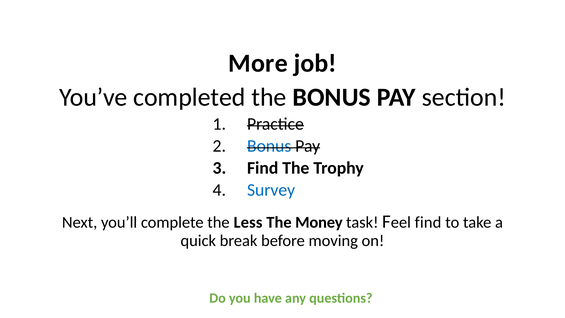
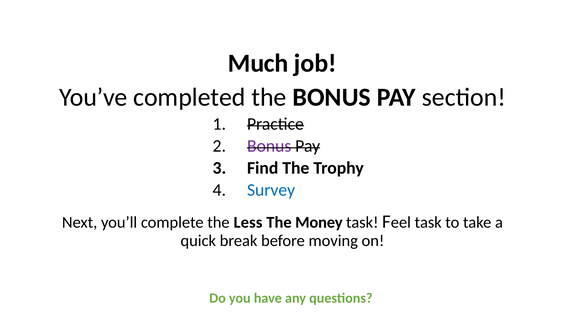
More: More -> Much (258, 63)
Bonus colour: blue -> purple (269, 146)
find: find -> task (428, 222)
